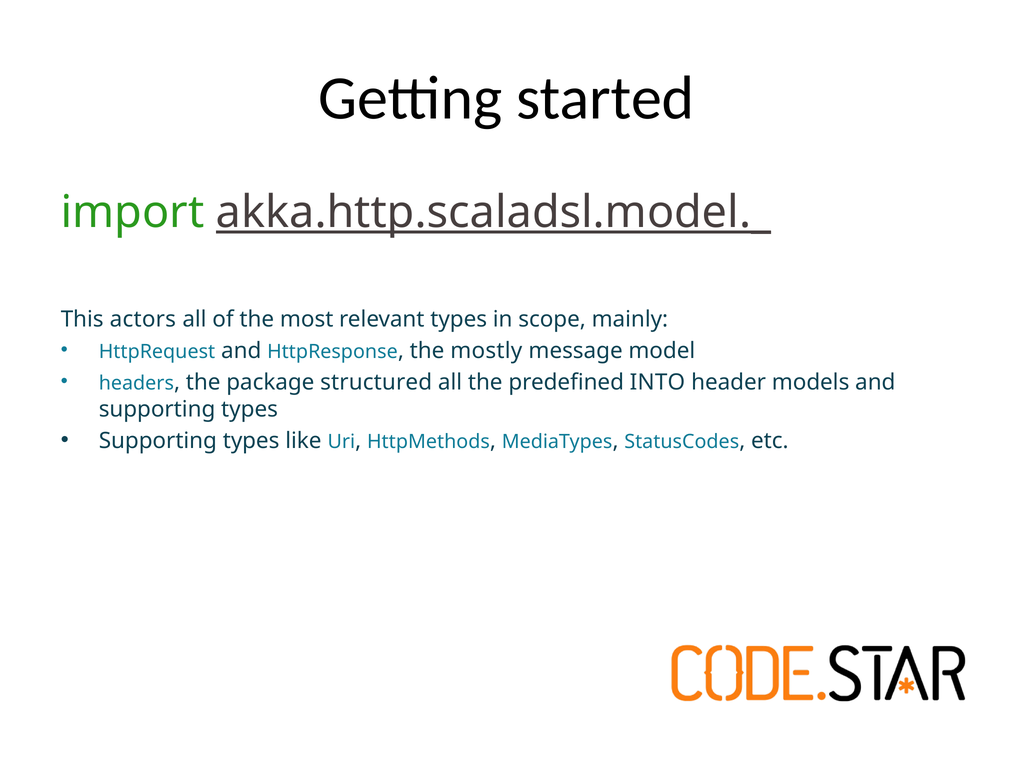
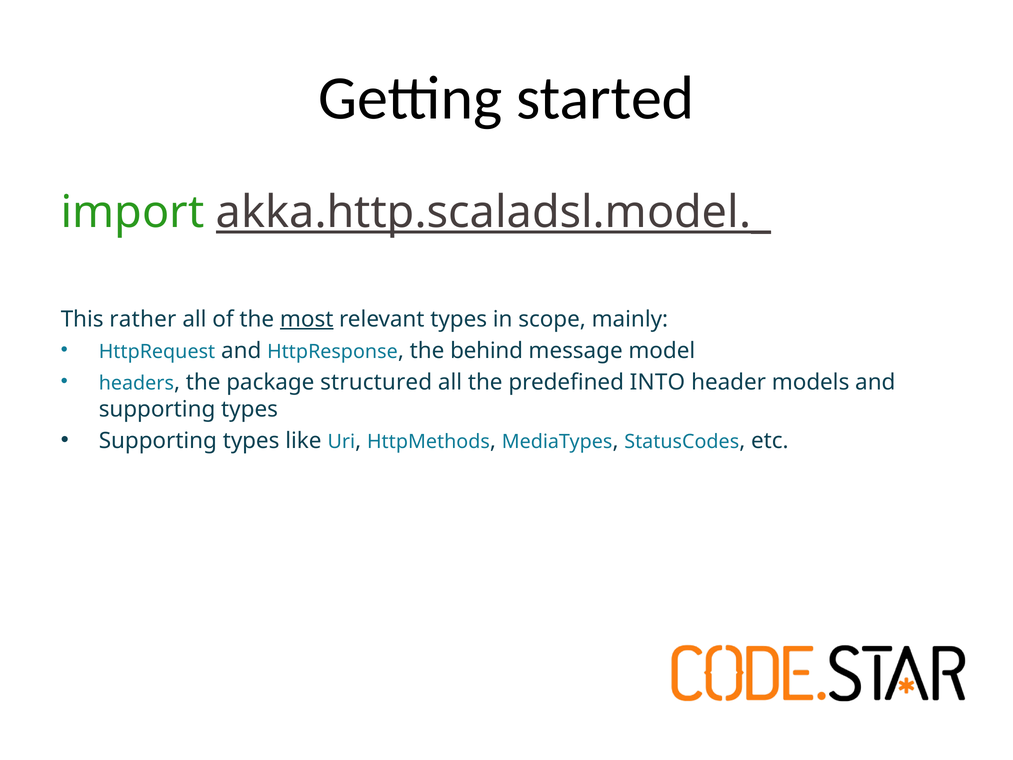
actors: actors -> rather (143, 319)
most underline: none -> present (307, 319)
mostly: mostly -> behind (487, 351)
